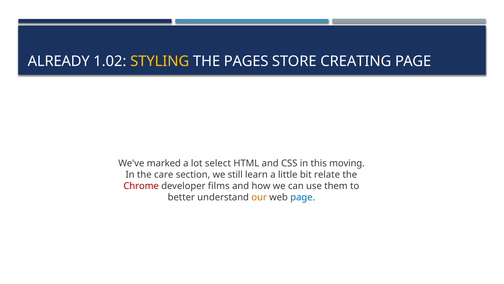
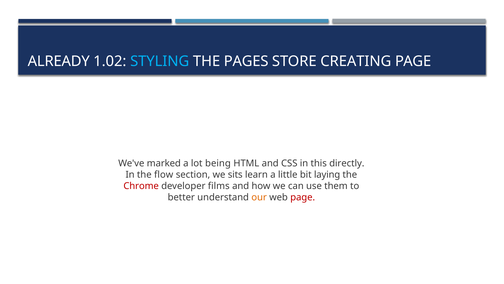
STYLING colour: yellow -> light blue (160, 61)
select: select -> being (218, 163)
moving: moving -> directly (347, 163)
care: care -> flow (164, 174)
still: still -> sits (235, 174)
relate: relate -> laying (327, 174)
page colour: blue -> red (303, 197)
